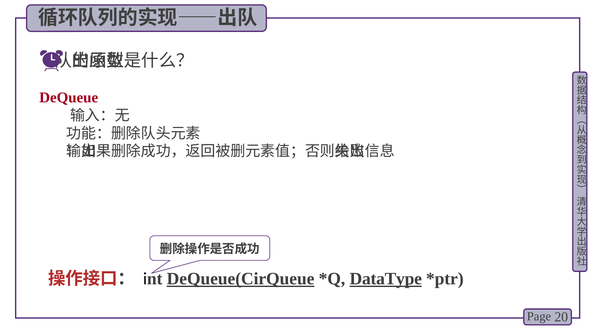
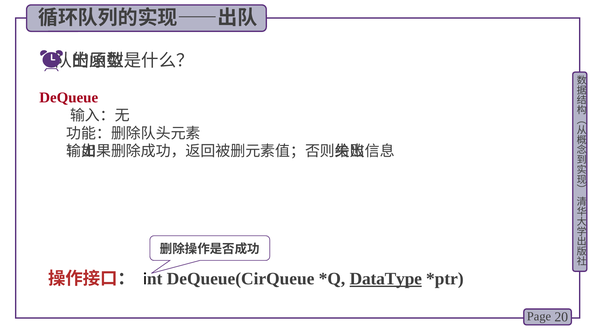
DeQueue(CirQueue underline: present -> none (241, 279)
